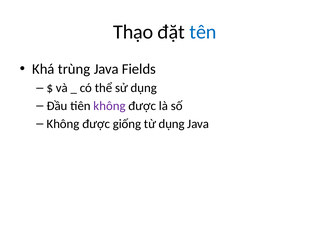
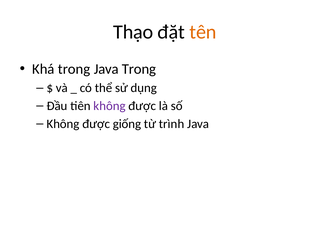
tên colour: blue -> orange (203, 32)
Khá trùng: trùng -> trong (74, 69)
Java Fields: Fields -> Trong (139, 69)
từ dụng: dụng -> trình (172, 124)
